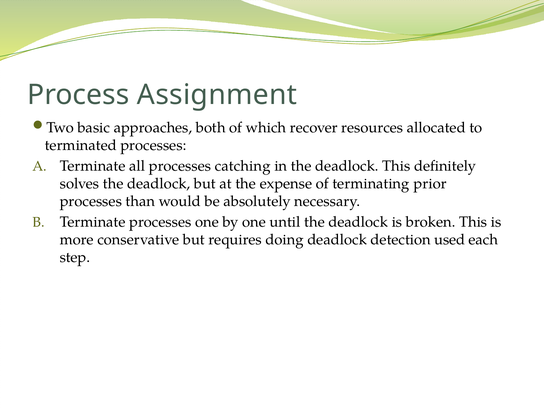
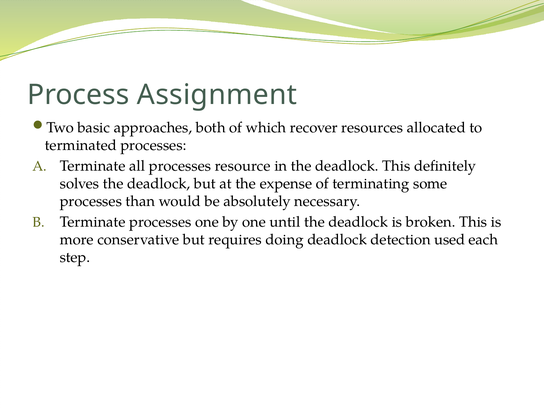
catching: catching -> resource (243, 166)
prior: prior -> some (430, 184)
